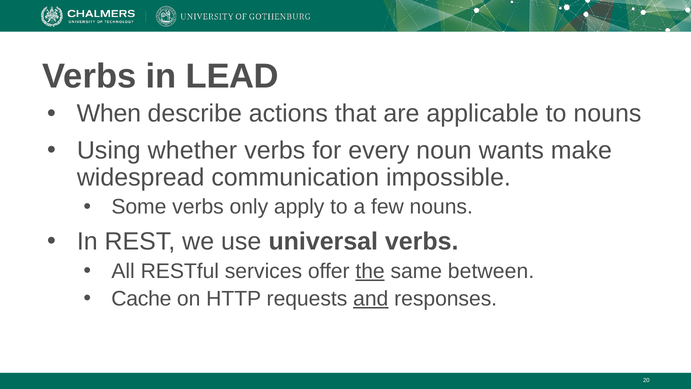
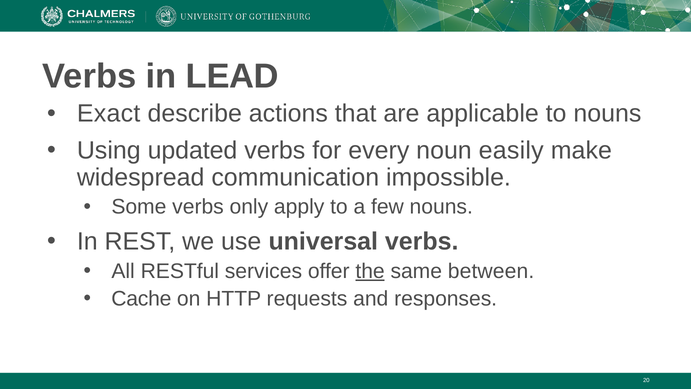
When: When -> Exact (109, 114)
whether: whether -> updated (192, 150)
wants: wants -> easily (511, 150)
and underline: present -> none (371, 299)
